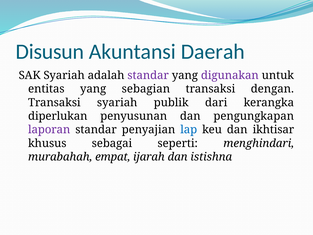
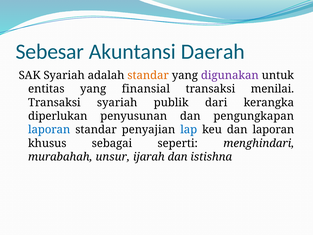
Disusun: Disusun -> Sebesar (50, 52)
standar colour: purple -> orange (148, 75)
sebagian: sebagian -> finansial (146, 89)
dengan: dengan -> menilai (272, 89)
laporan colour: purple -> blue (49, 130)
dan ikhtisar: ikhtisar -> laporan (273, 130)
empat: empat -> unsur (113, 157)
